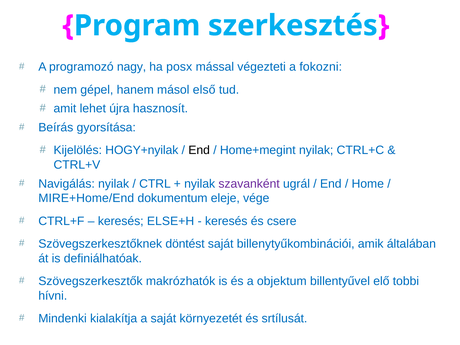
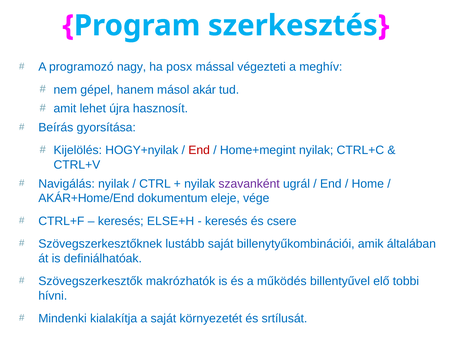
fokozni: fokozni -> meghív (321, 67)
első: első -> akár (204, 90)
End colour: black -> red (199, 150)
MIRE+Home/End: MIRE+Home/End -> AKÁR+Home/End (86, 198)
döntést: döntést -> lustább (185, 244)
objektum: objektum -> működés (282, 281)
